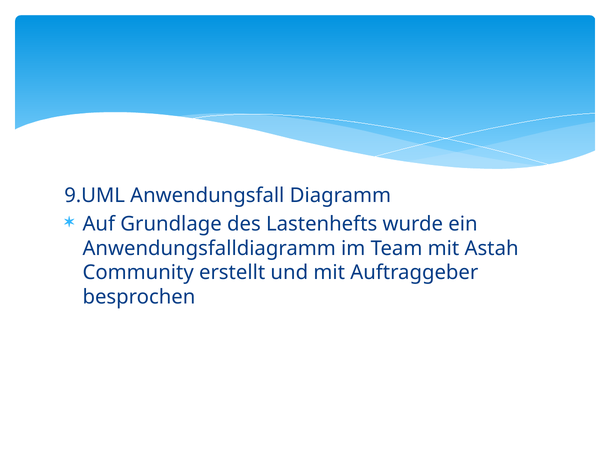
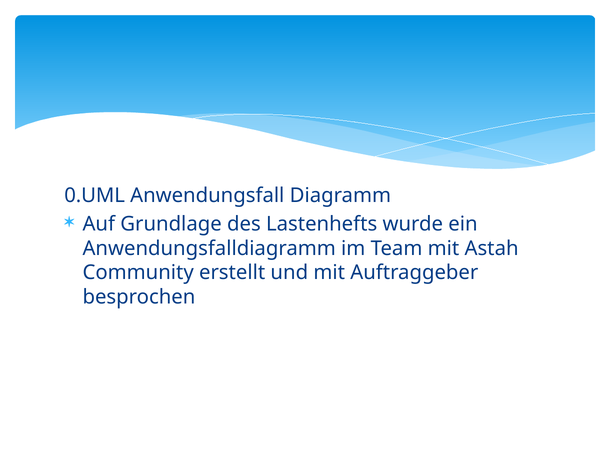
9.UML: 9.UML -> 0.UML (95, 195)
